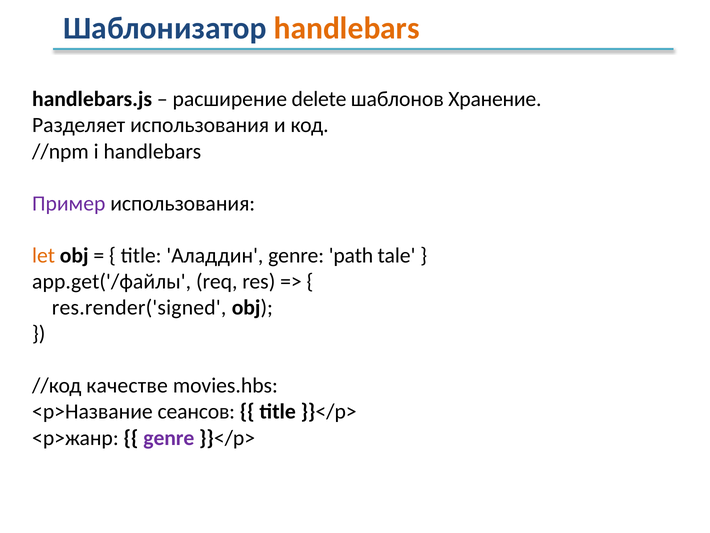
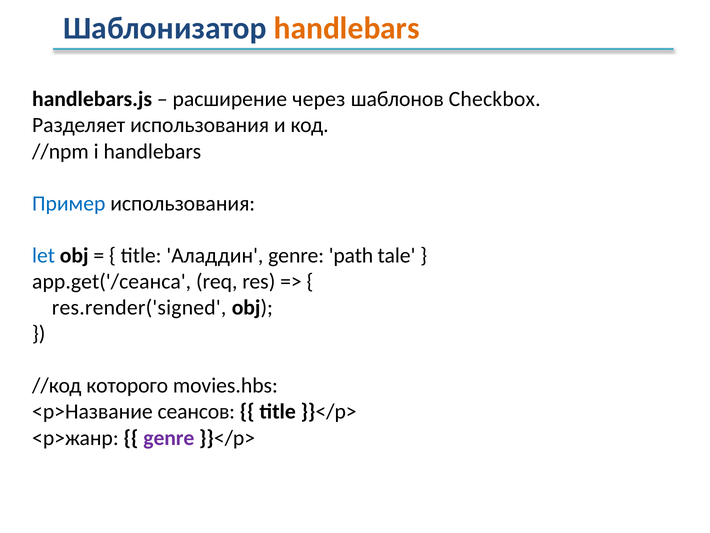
delete: delete -> через (319, 99)
Хранение: Хранение -> Checkbox (495, 99)
Пример colour: purple -> blue (69, 203)
let colour: orange -> blue (44, 255)
app.get('/файлы: app.get('/файлы -> app.get('/сеанса (112, 281)
качестве: качестве -> которого (127, 385)
